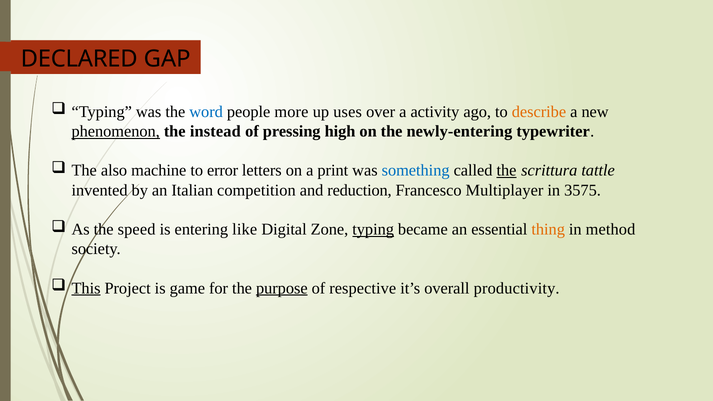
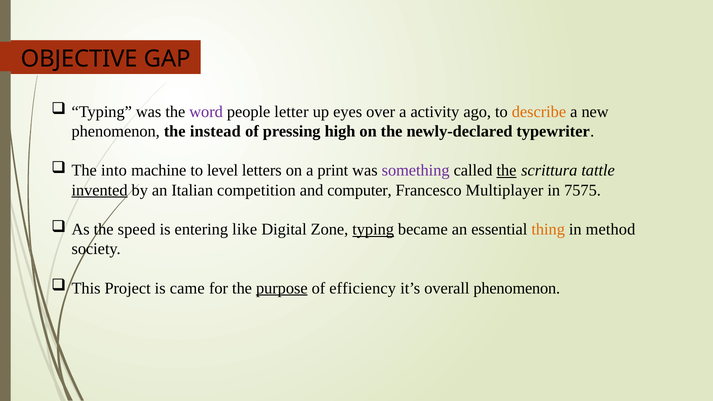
DECLARED: DECLARED -> OBJECTIVE (79, 59)
word colour: blue -> purple (206, 112)
more: more -> letter (291, 112)
uses: uses -> eyes (348, 112)
phenomenon underline: present -> none (116, 131)
newly-entering: newly-entering -> newly-declared (460, 131)
also: also -> into (114, 171)
error: error -> level (223, 171)
something colour: blue -> purple (416, 171)
invented underline: none -> present (100, 190)
reduction: reduction -> computer (359, 190)
3575: 3575 -> 7575 (583, 190)
This underline: present -> none (86, 288)
game: game -> came (187, 288)
respective: respective -> efficiency (363, 288)
overall productivity: productivity -> phenomenon (517, 288)
